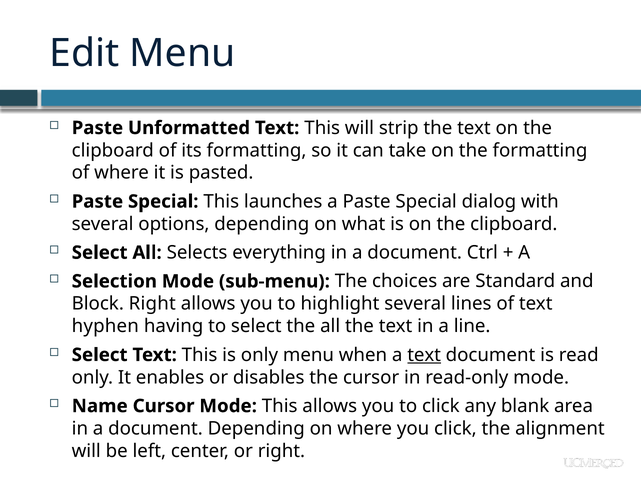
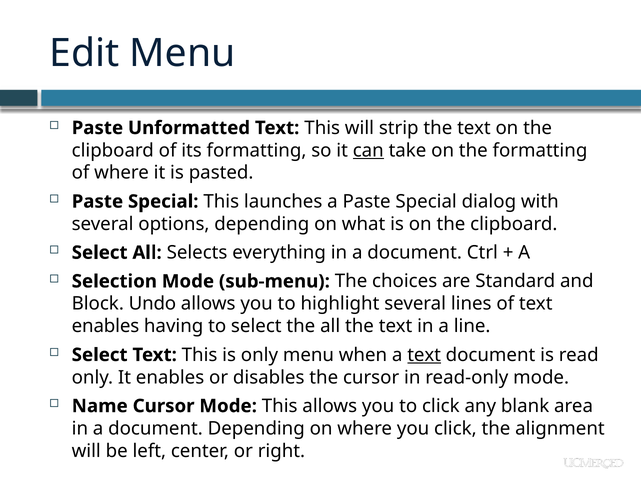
can underline: none -> present (368, 150)
Block Right: Right -> Undo (152, 304)
hyphen: hyphen -> enables (105, 326)
